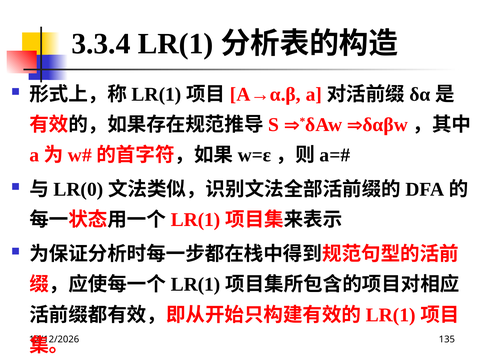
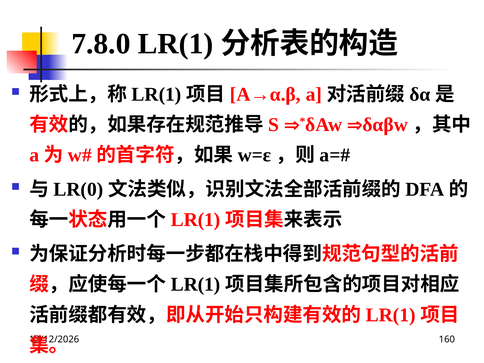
3.3.4: 3.3.4 -> 7.8.0 (101, 44)
135: 135 -> 160 (447, 339)
